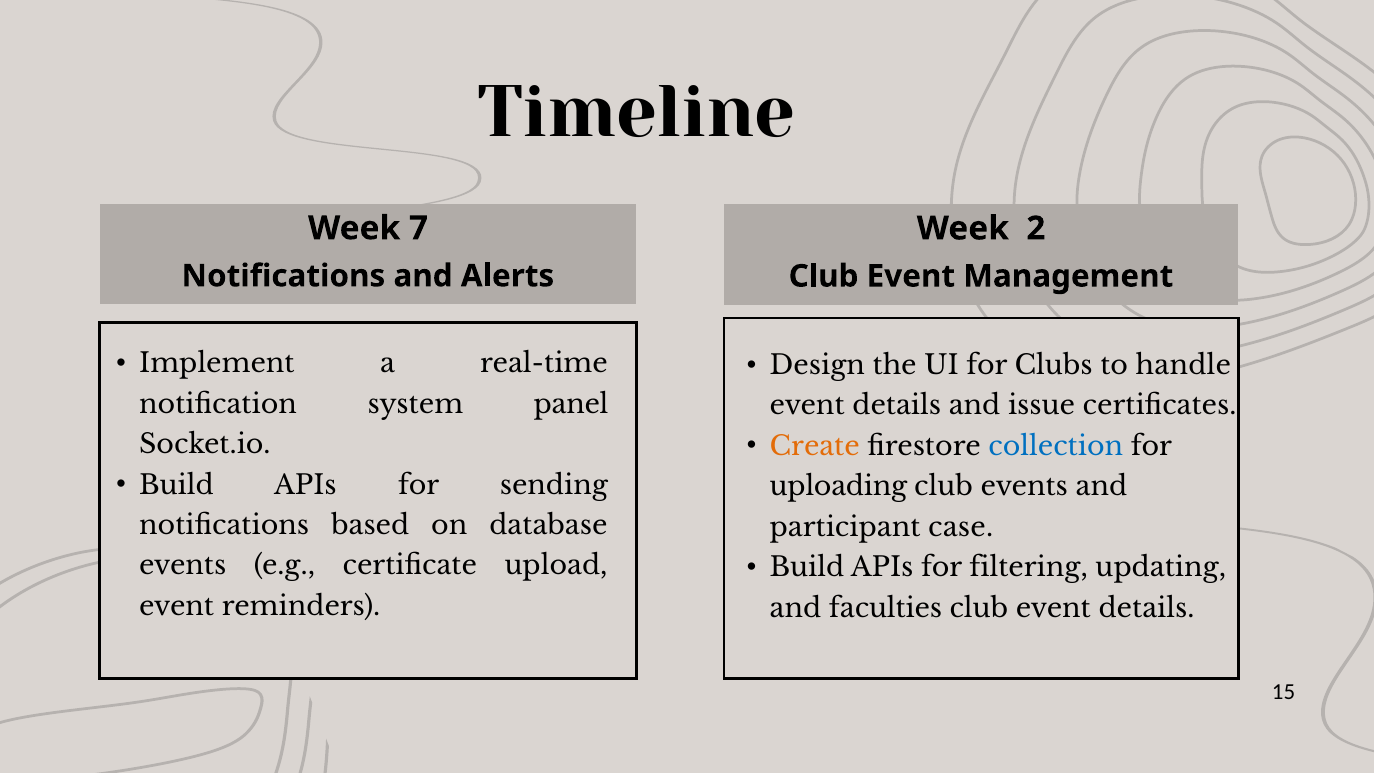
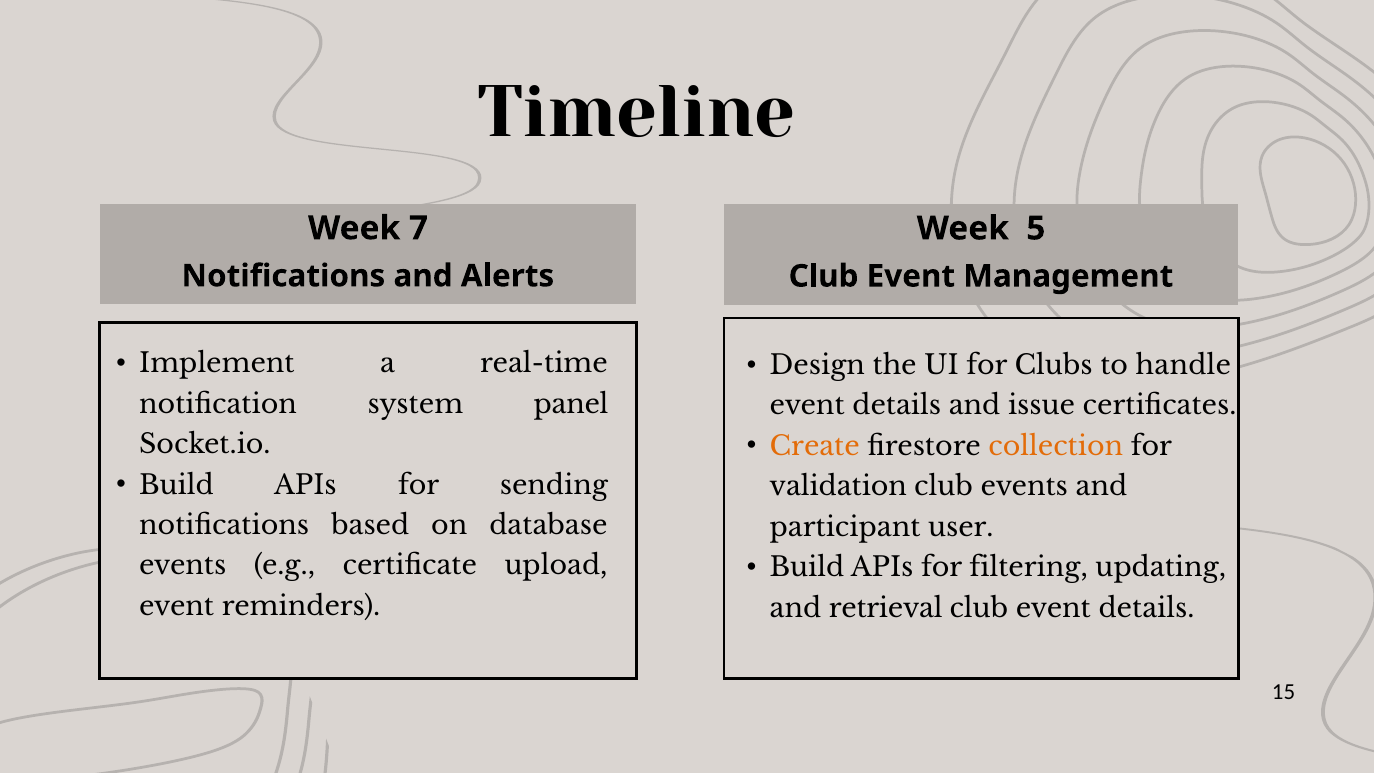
2: 2 -> 5 (1036, 228)
collection colour: blue -> orange (1056, 446)
uploading: uploading -> validation (838, 487)
case: case -> user (961, 527)
faculties: faculties -> retrieval (886, 608)
